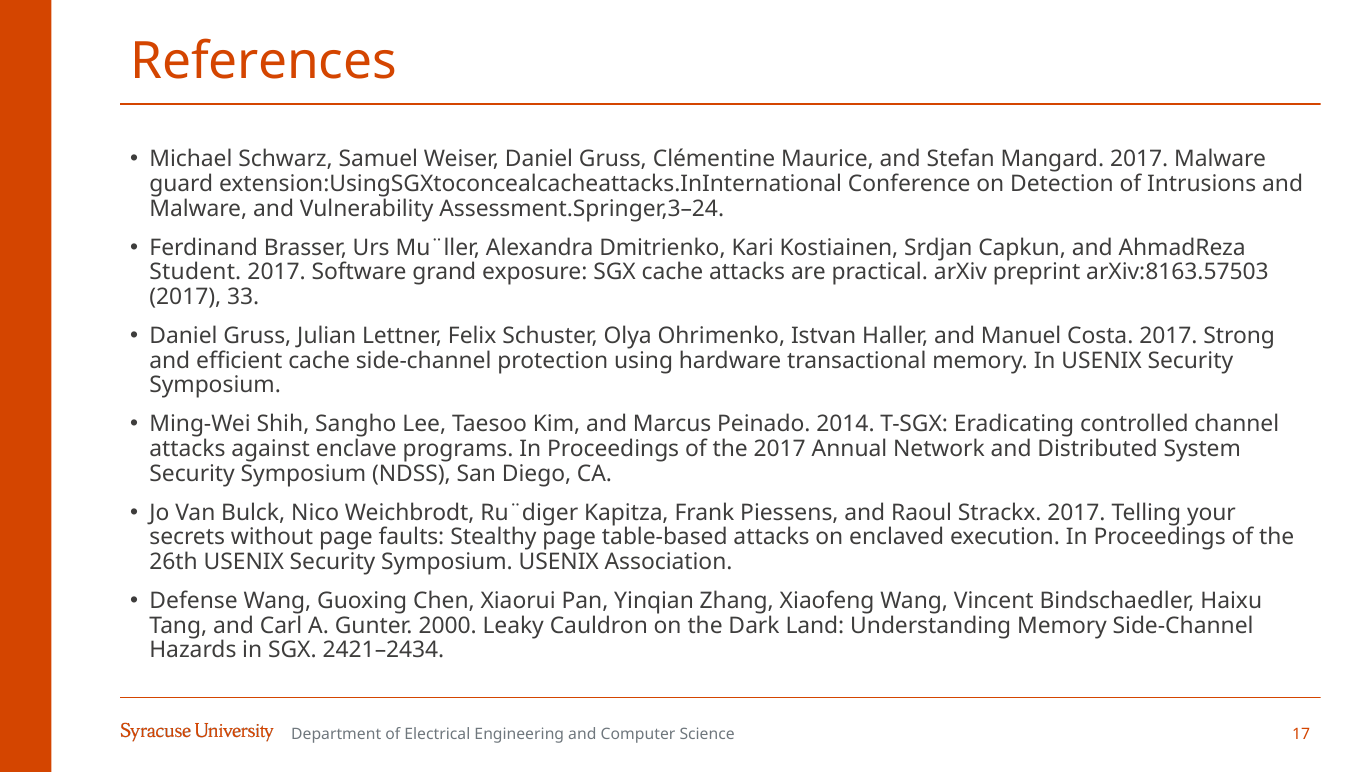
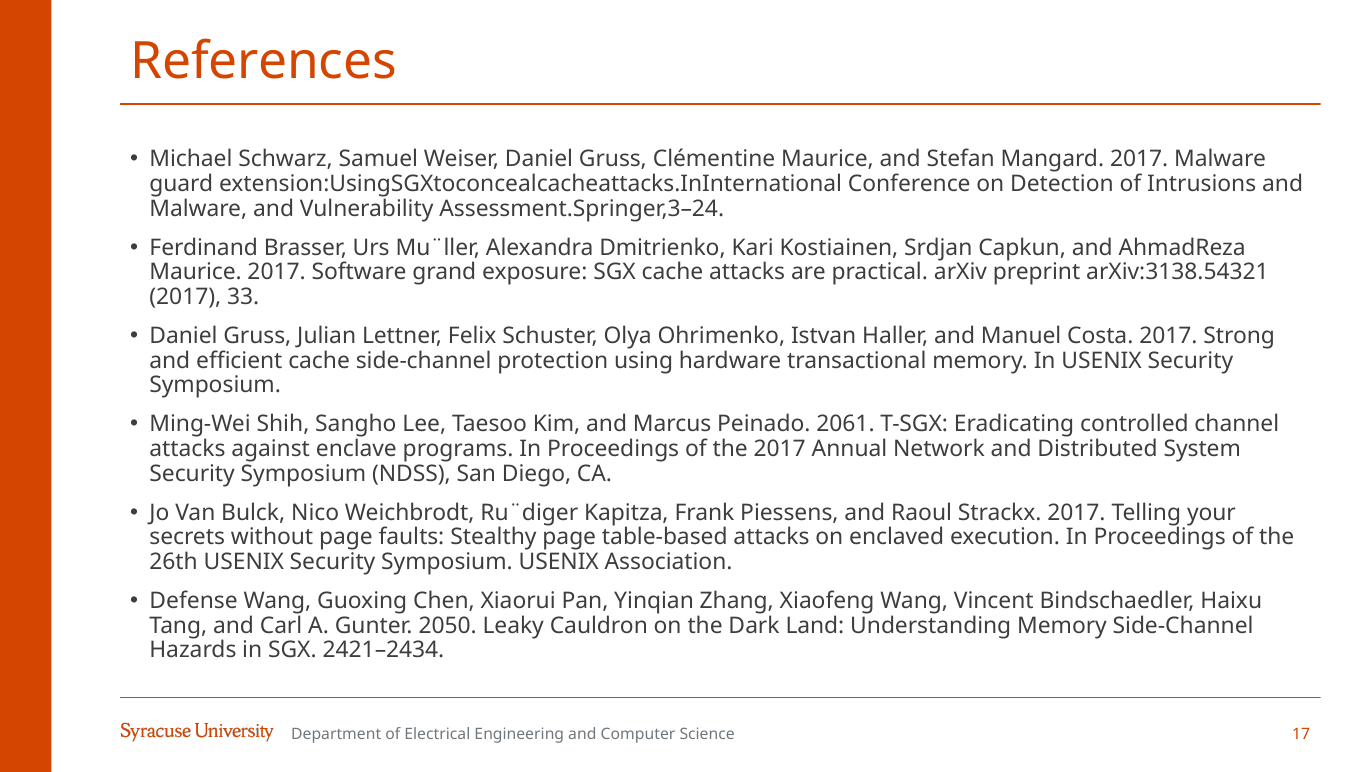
Student: Student -> Maurice (196, 272)
arXiv:8163.57503: arXiv:8163.57503 -> arXiv:3138.54321 (1177, 272)
2014: 2014 -> 2061 (845, 424)
2000: 2000 -> 2050 (448, 625)
